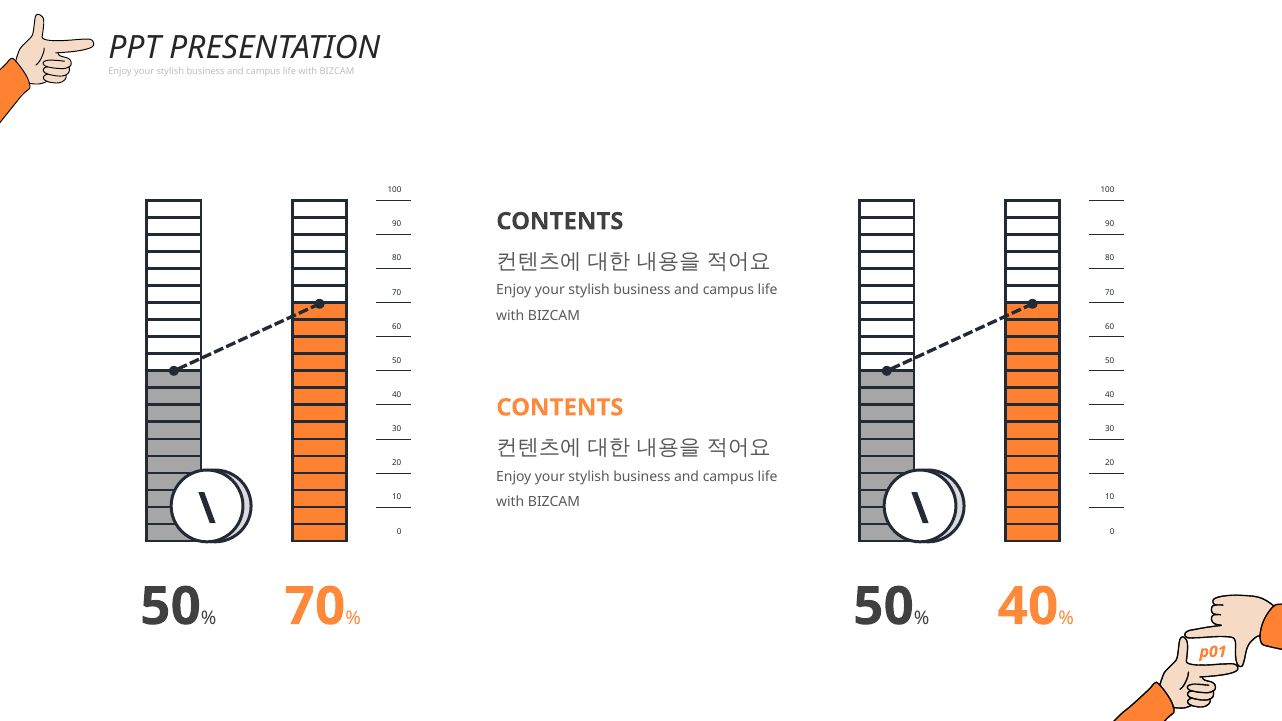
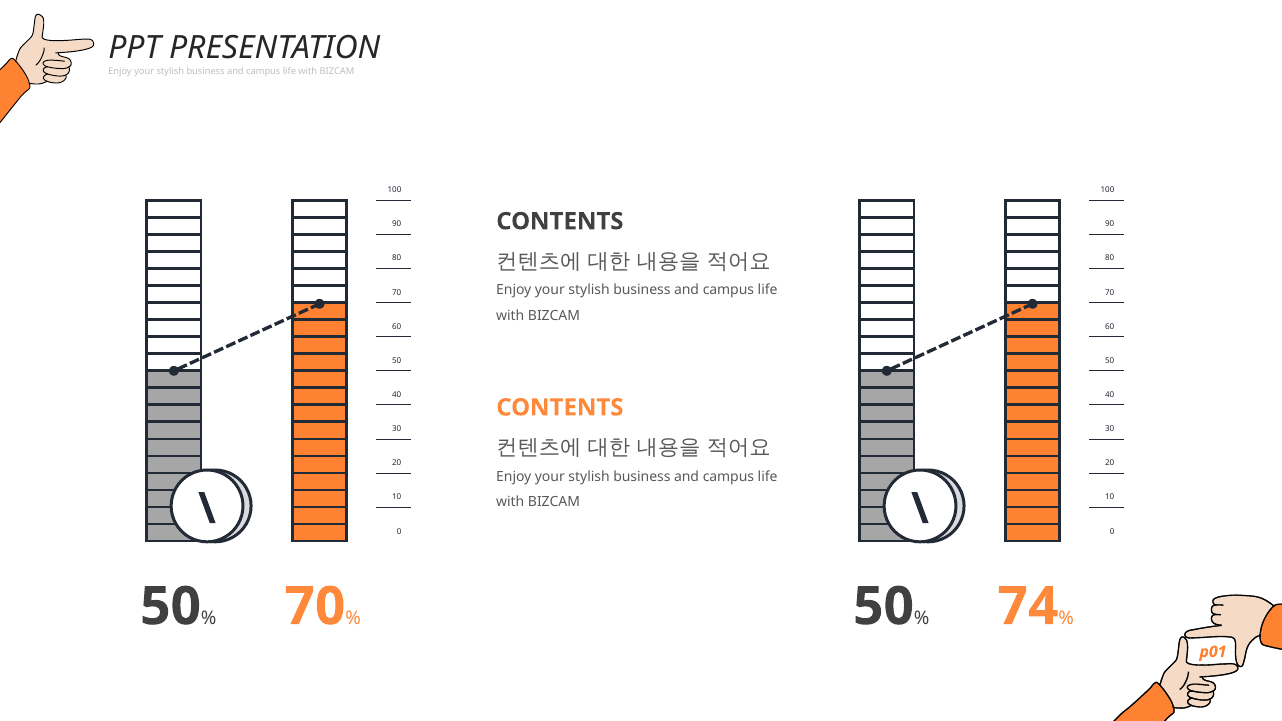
40: 40 -> 74 (1028, 607)
